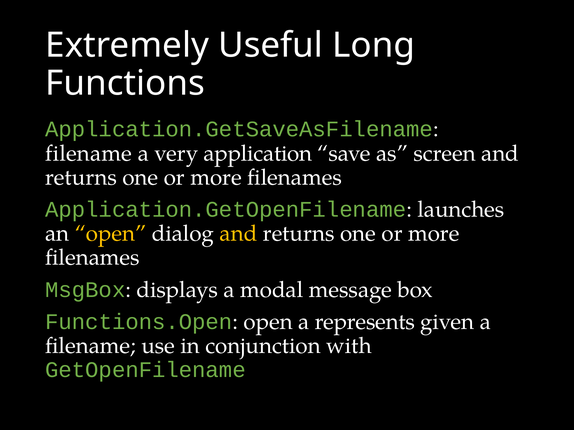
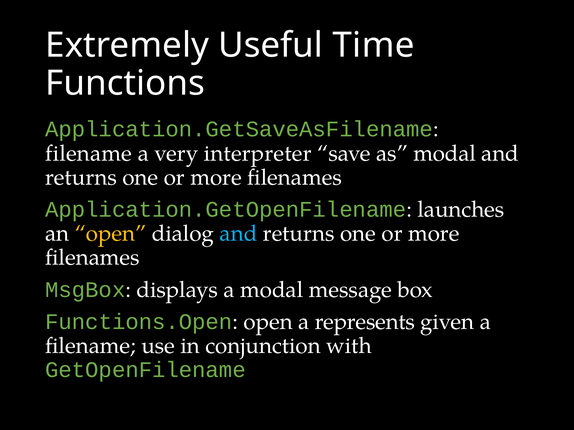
Long: Long -> Time (374, 45)
application: application -> interpreter (258, 154)
as screen: screen -> modal (445, 154)
and colour: yellow -> light blue (238, 234)
